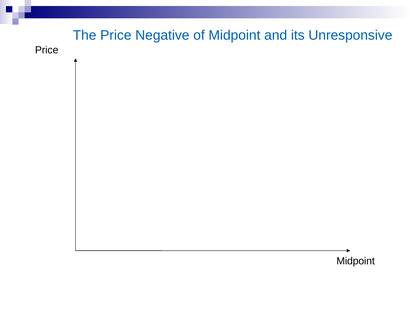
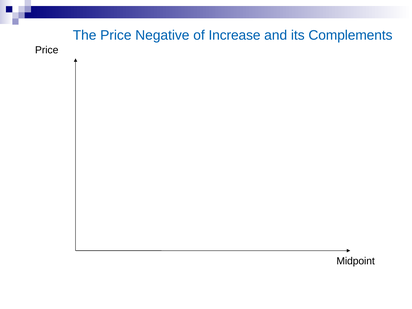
of Midpoint: Midpoint -> Increase (235, 35)
Unresponsive: Unresponsive -> Complements (350, 35)
